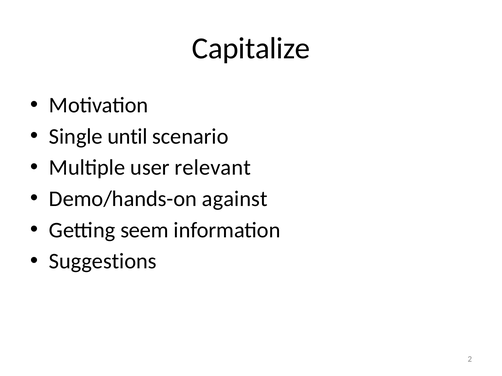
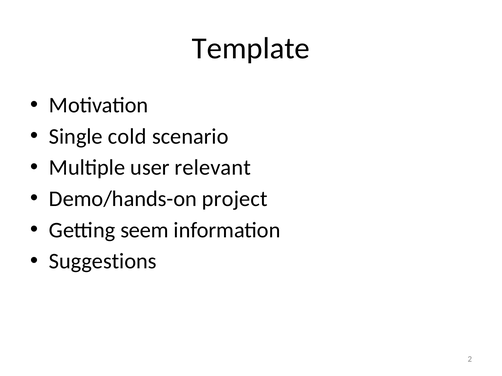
Capitalize: Capitalize -> Template (251, 49)
until: until -> cold (127, 137)
against: against -> project (235, 199)
